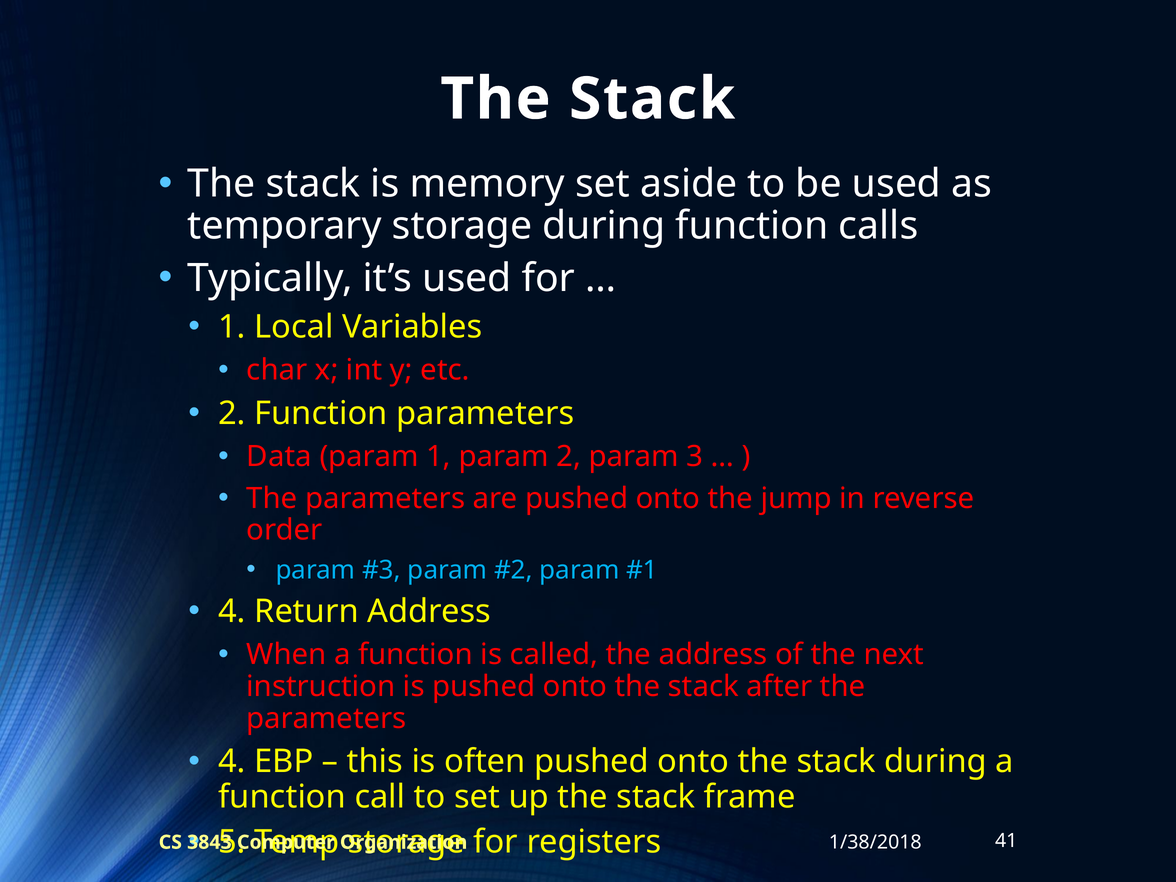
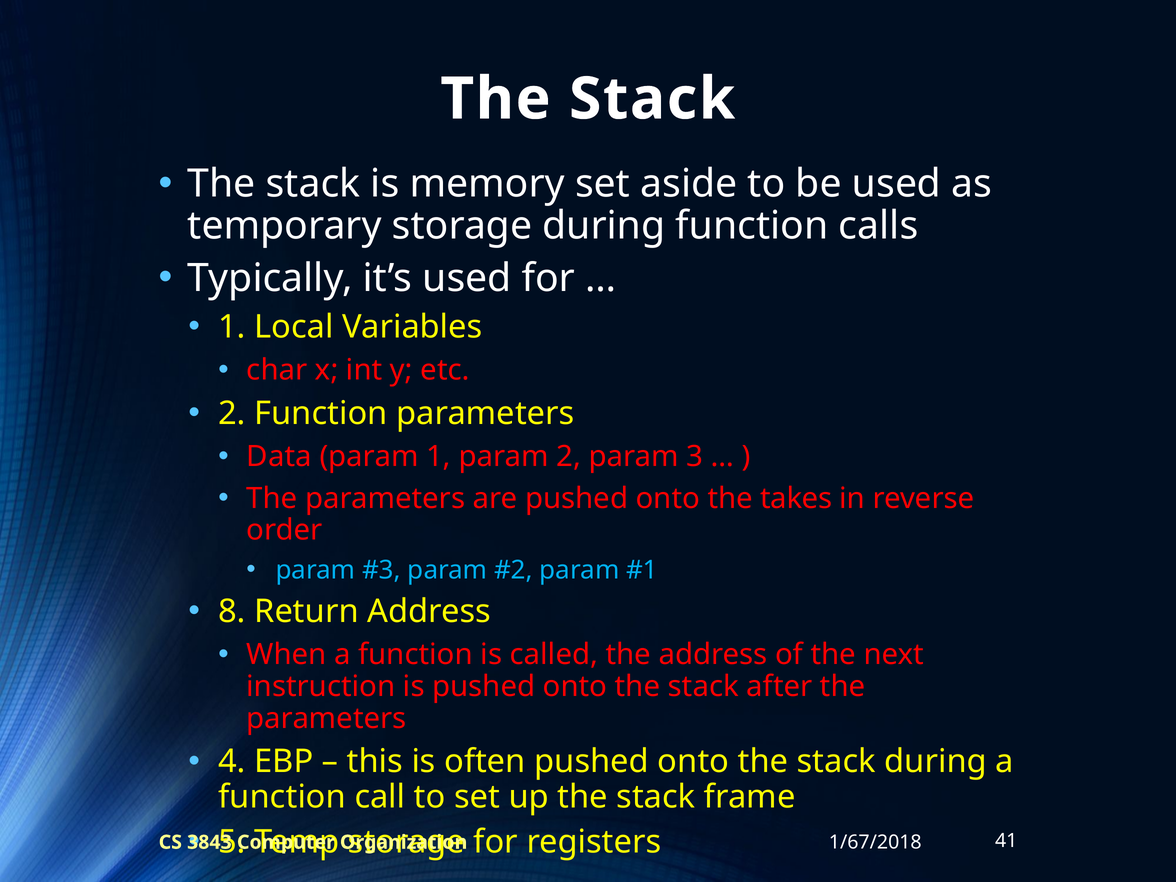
jump: jump -> takes (796, 498)
4: 4 -> 8 (232, 611)
1/38/2018: 1/38/2018 -> 1/67/2018 (875, 842)
